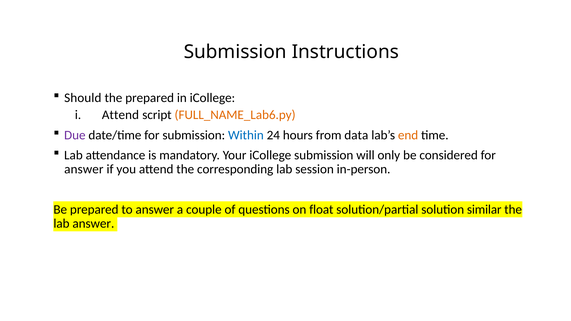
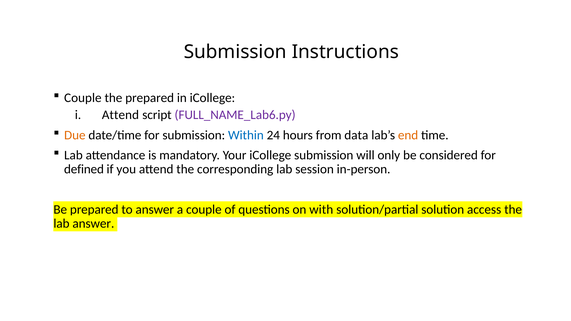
Should: Should -> Couple (83, 98)
FULL_NAME_Lab6.py colour: orange -> purple (235, 115)
Due colour: purple -> orange (75, 135)
answer: answer -> defined (84, 169)
float: float -> with (321, 210)
similar: similar -> access (484, 210)
